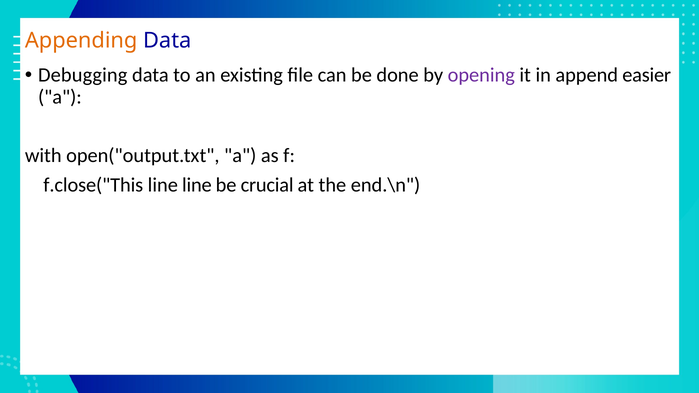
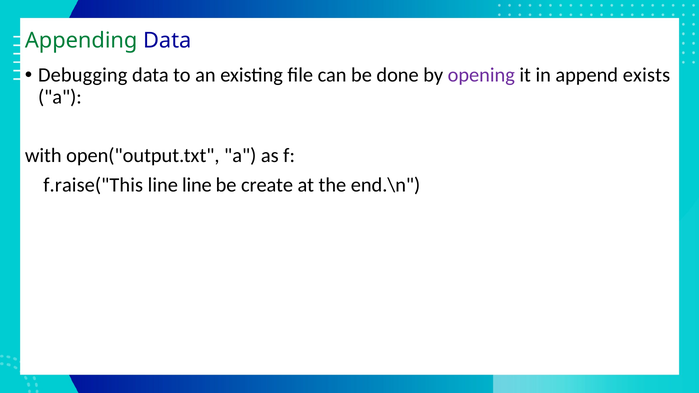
Appending colour: orange -> green (81, 41)
easier: easier -> exists (646, 75)
f.close("This: f.close("This -> f.raise("This (93, 185)
crucial: crucial -> create (267, 185)
